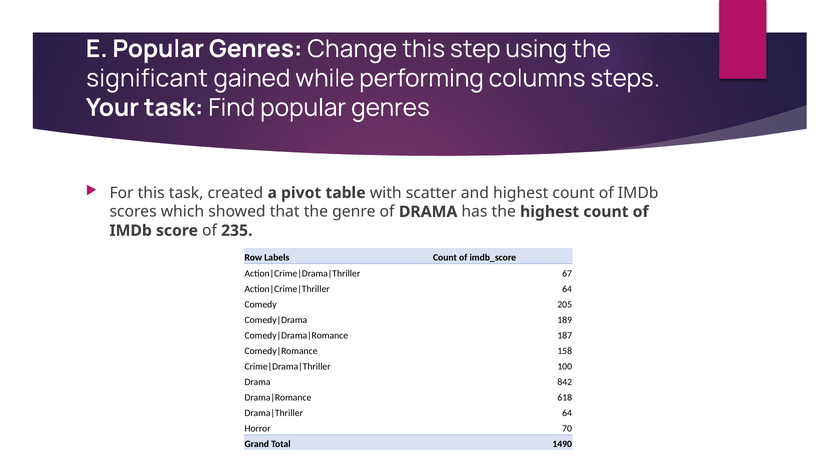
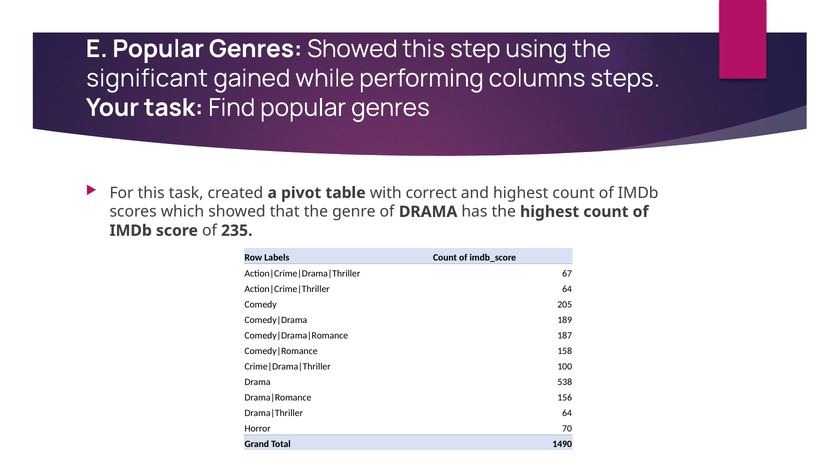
Genres Change: Change -> Showed (352, 49)
scatter: scatter -> correct (431, 193)
842: 842 -> 538 (565, 382)
618: 618 -> 156 (565, 398)
